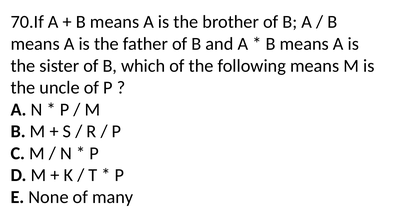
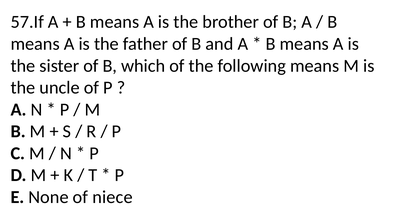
70.If: 70.If -> 57.If (27, 22)
many: many -> niece (113, 197)
